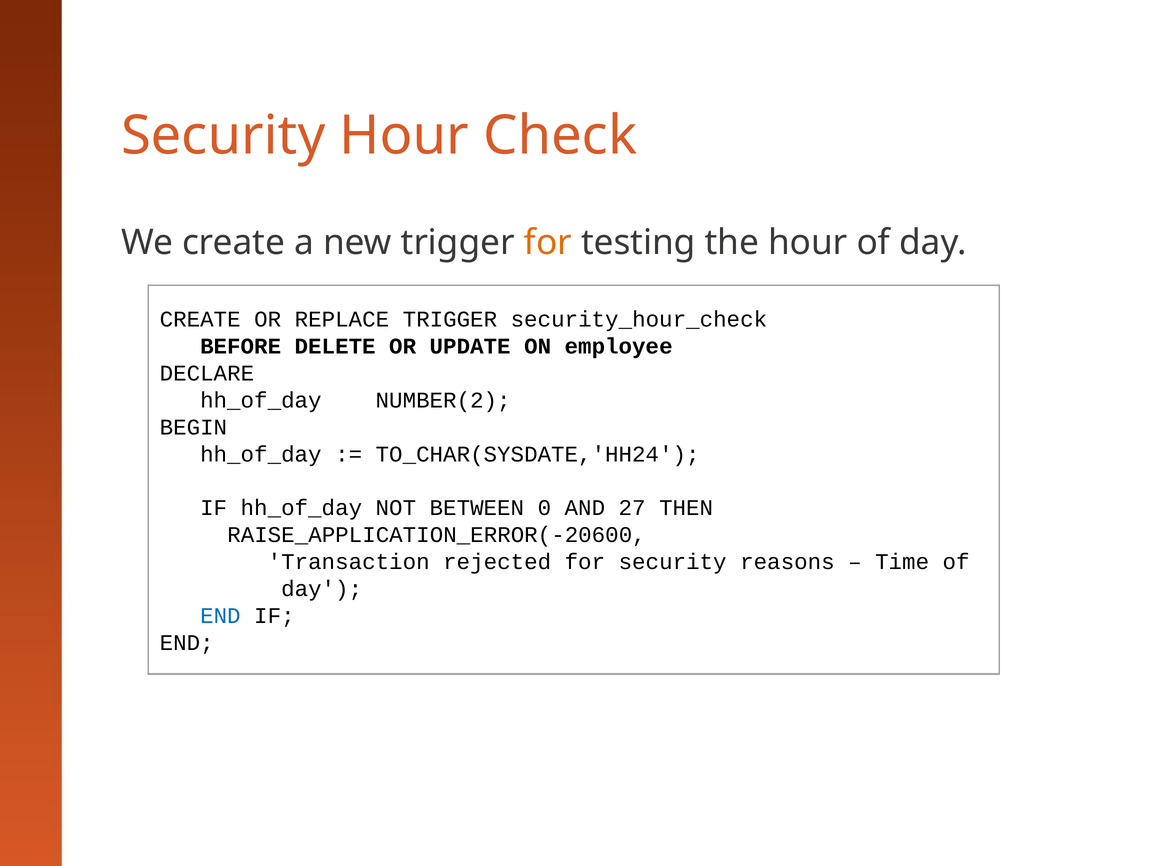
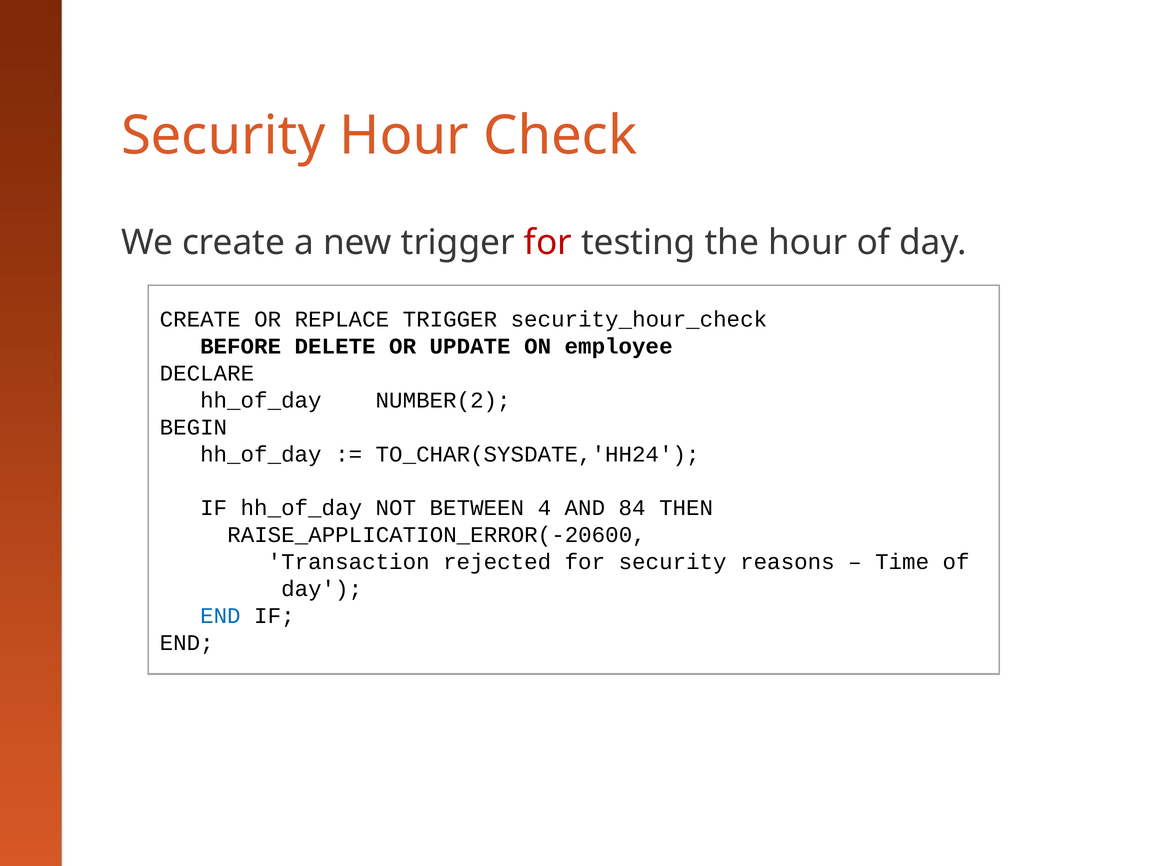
for colour: orange -> red (548, 243)
0: 0 -> 4 (544, 508)
27: 27 -> 84 (632, 508)
